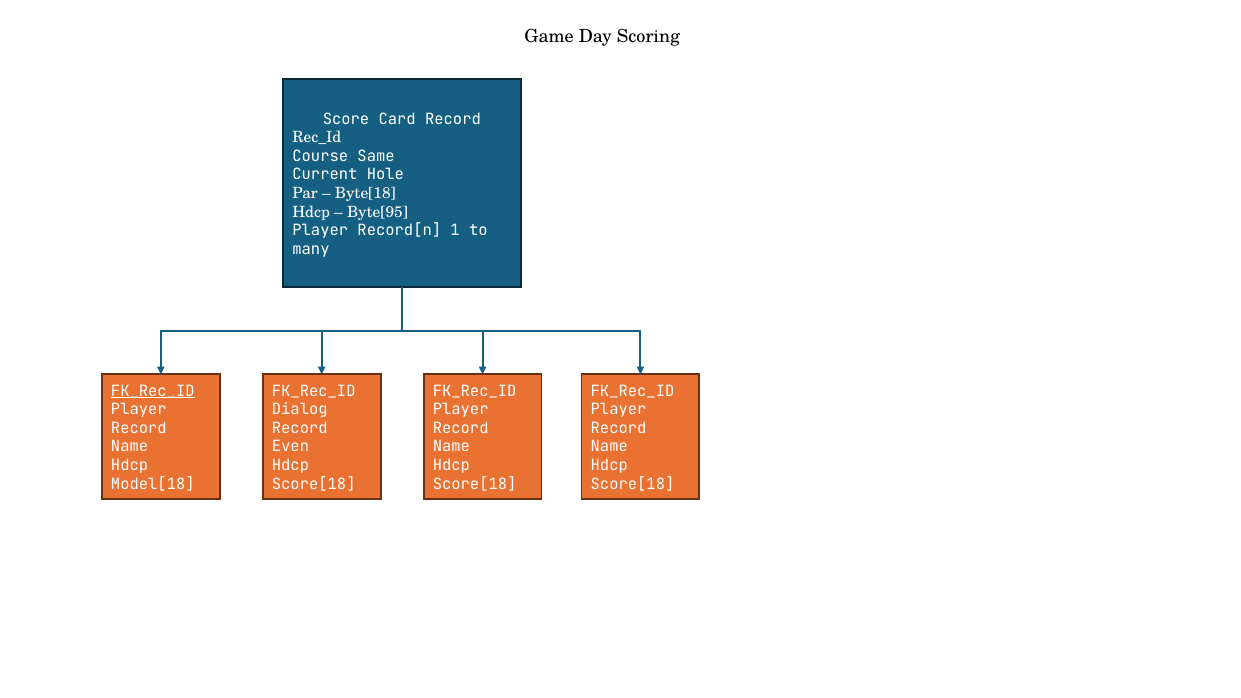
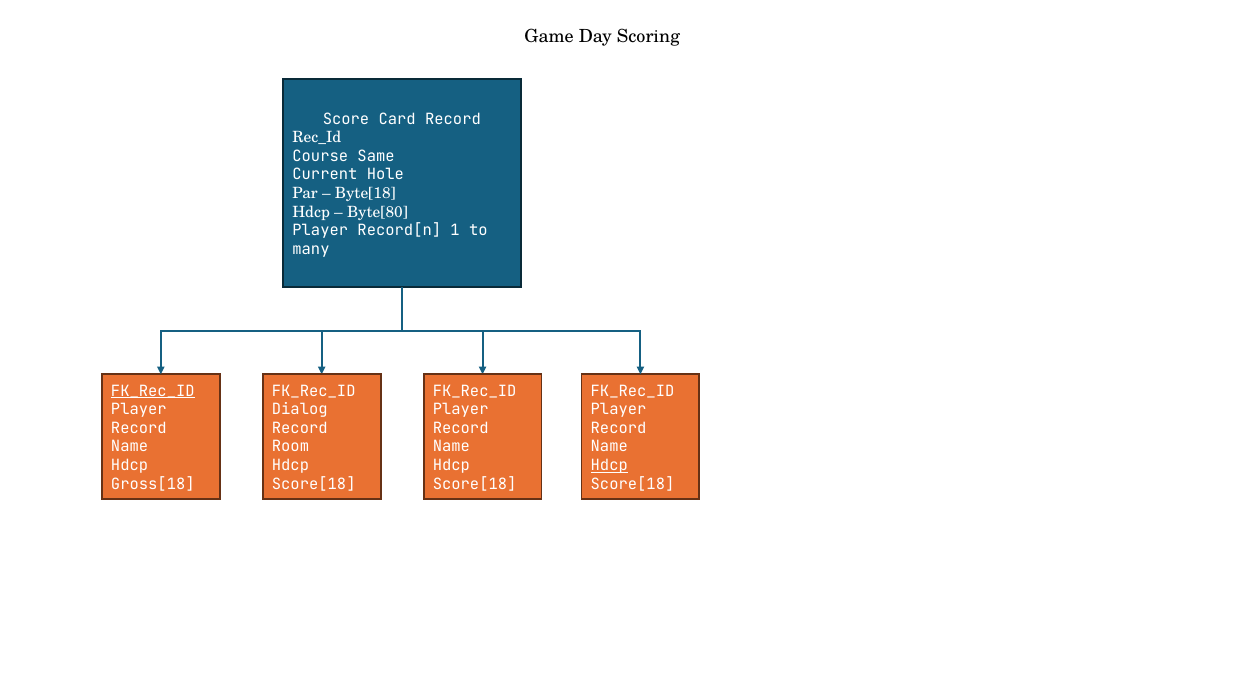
Byte[95: Byte[95 -> Byte[80 (377, 212)
Even: Even -> Room (290, 447)
Hdcp underline: none -> present (609, 465)
Model[18: Model[18 -> Gross[18 (153, 484)
